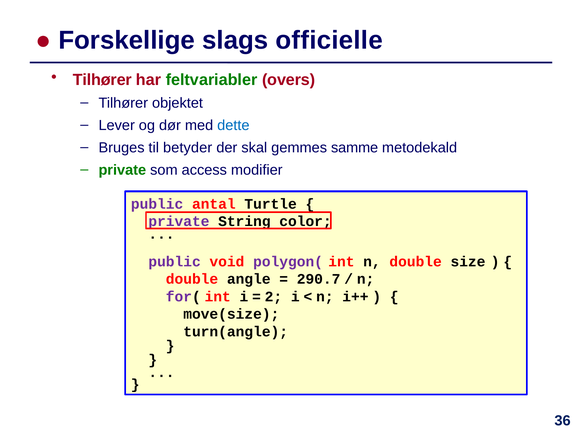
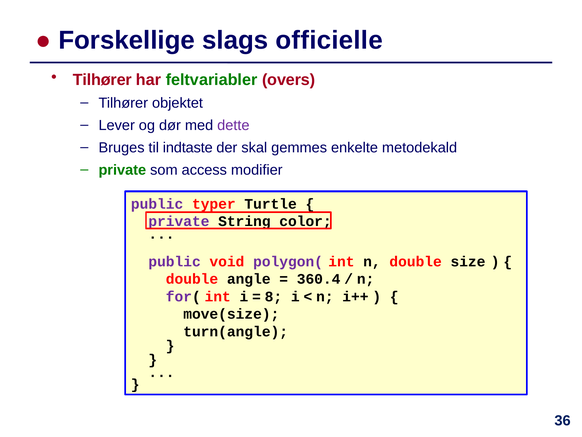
dette colour: blue -> purple (233, 125)
betyder: betyder -> indtaste (188, 147)
samme: samme -> enkelte (355, 147)
antal: antal -> typer (214, 204)
290.7: 290.7 -> 360.4 (319, 279)
2: 2 -> 8 (273, 296)
